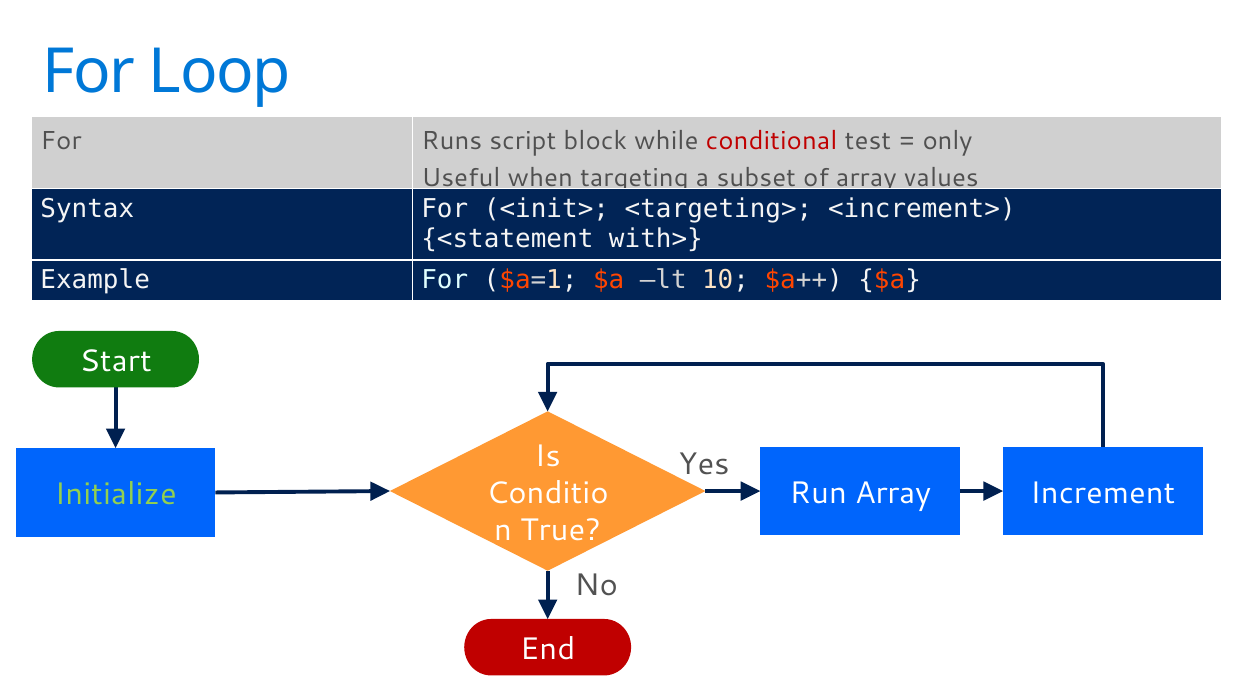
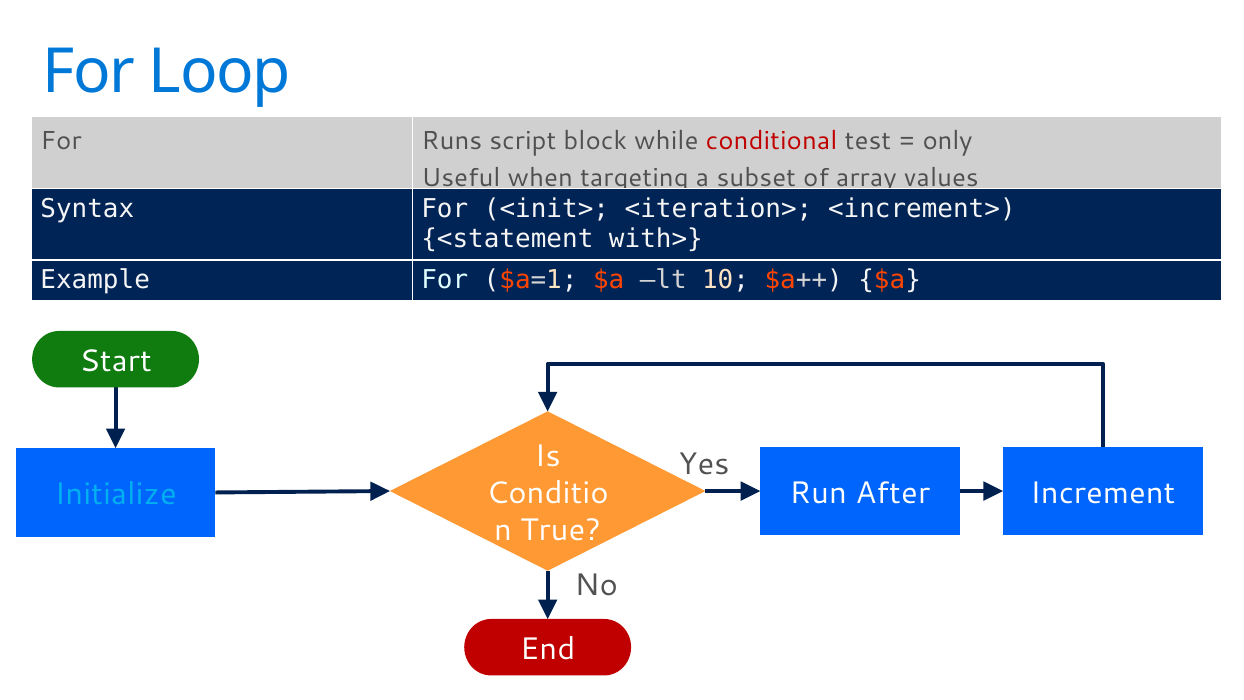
<targeting>: <targeting> -> <iteration> (719, 208)
Run Array: Array -> After (893, 493)
Initialize colour: light green -> light blue (116, 494)
